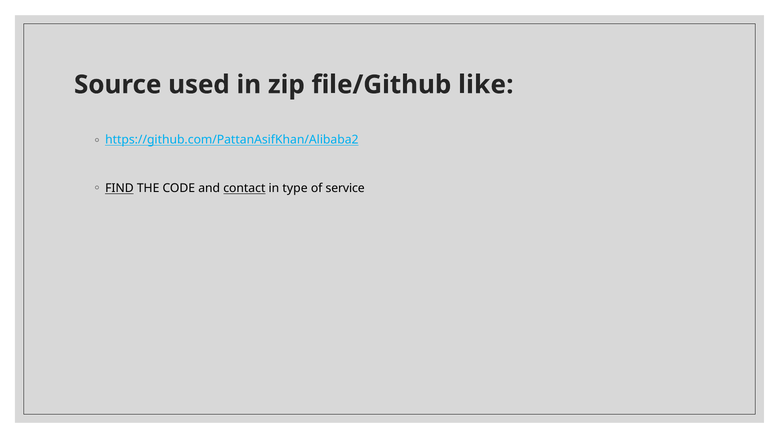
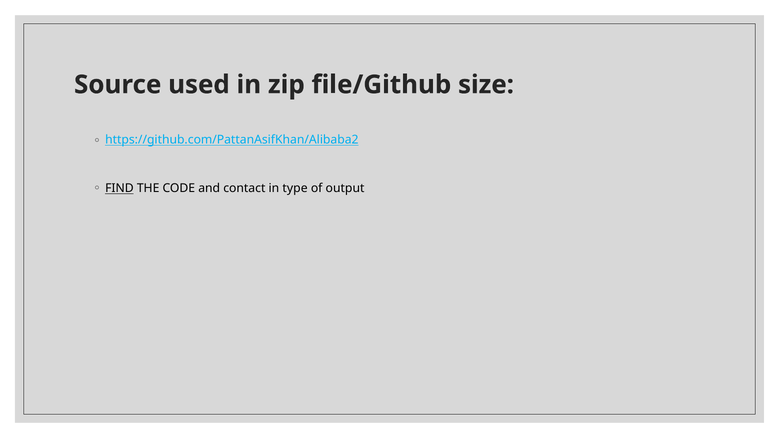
like: like -> size (486, 85)
contact underline: present -> none (244, 189)
service: service -> output (345, 189)
